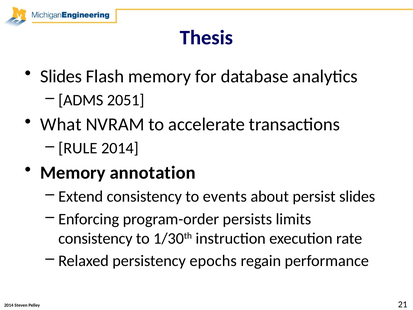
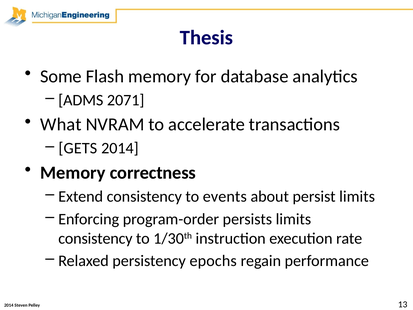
Slides: Slides -> Some (61, 76)
2051: 2051 -> 2071 (126, 100)
RULE: RULE -> GETS (78, 148)
annotation: annotation -> correctness (153, 173)
persist slides: slides -> limits (357, 196)
21: 21 -> 13 (403, 304)
